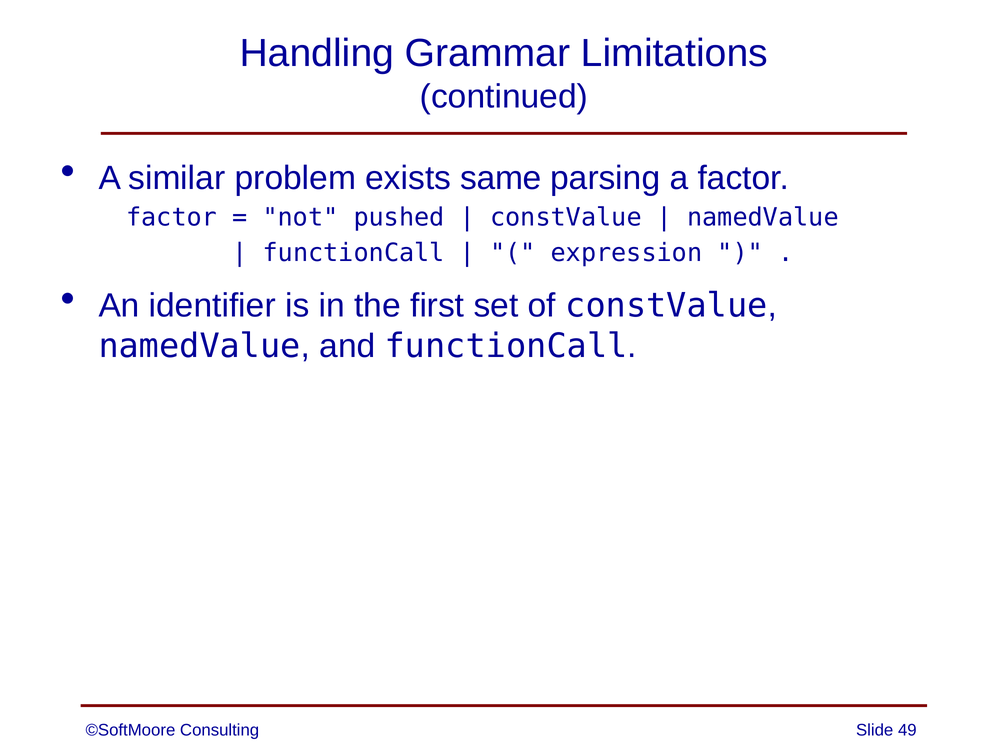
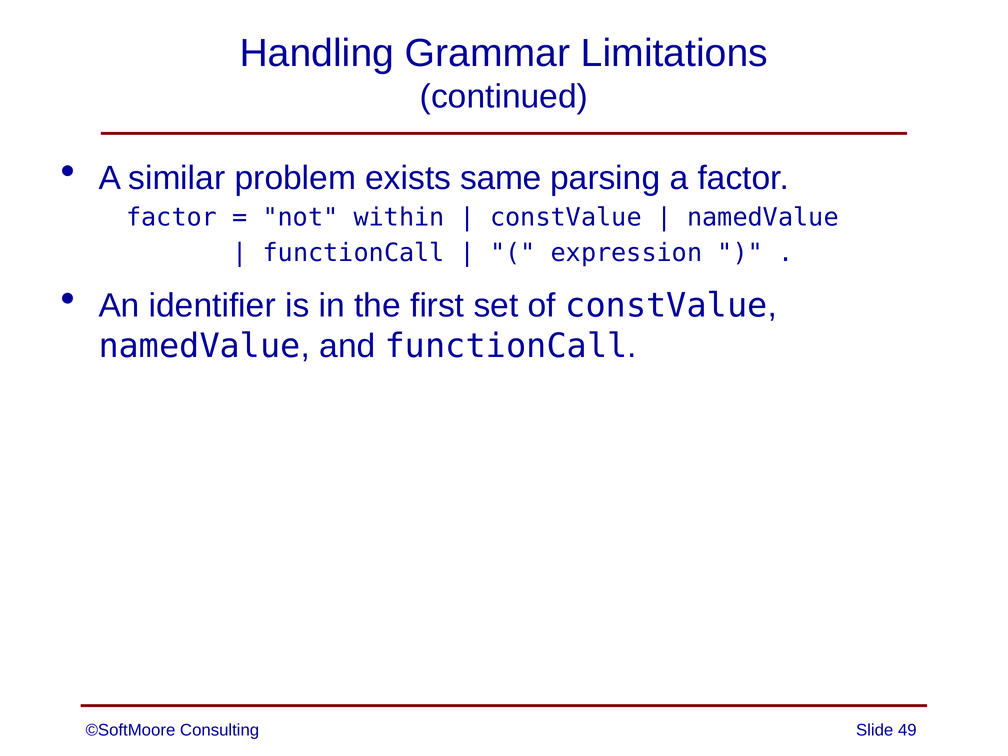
pushed: pushed -> within (399, 218)
